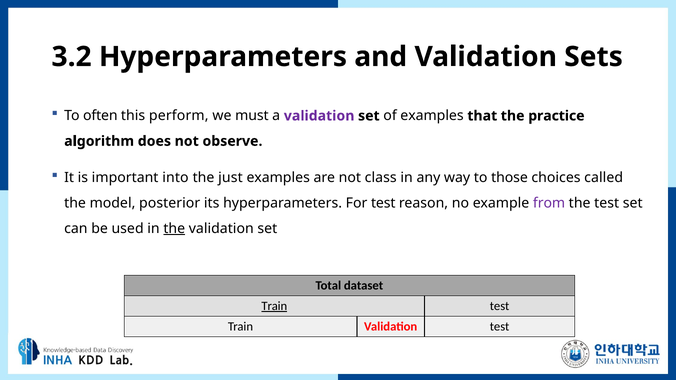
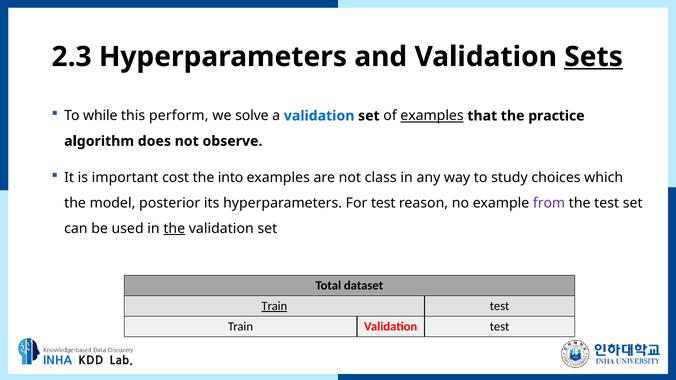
3.2: 3.2 -> 2.3 (72, 57)
Sets underline: none -> present (594, 57)
often: often -> while (100, 116)
must: must -> solve (252, 116)
validation colour: purple -> blue (319, 116)
examples underline: none -> present (432, 116)
into: into -> cost (176, 178)
just: just -> into (231, 178)
those: those -> study (509, 178)
called: called -> which (604, 178)
